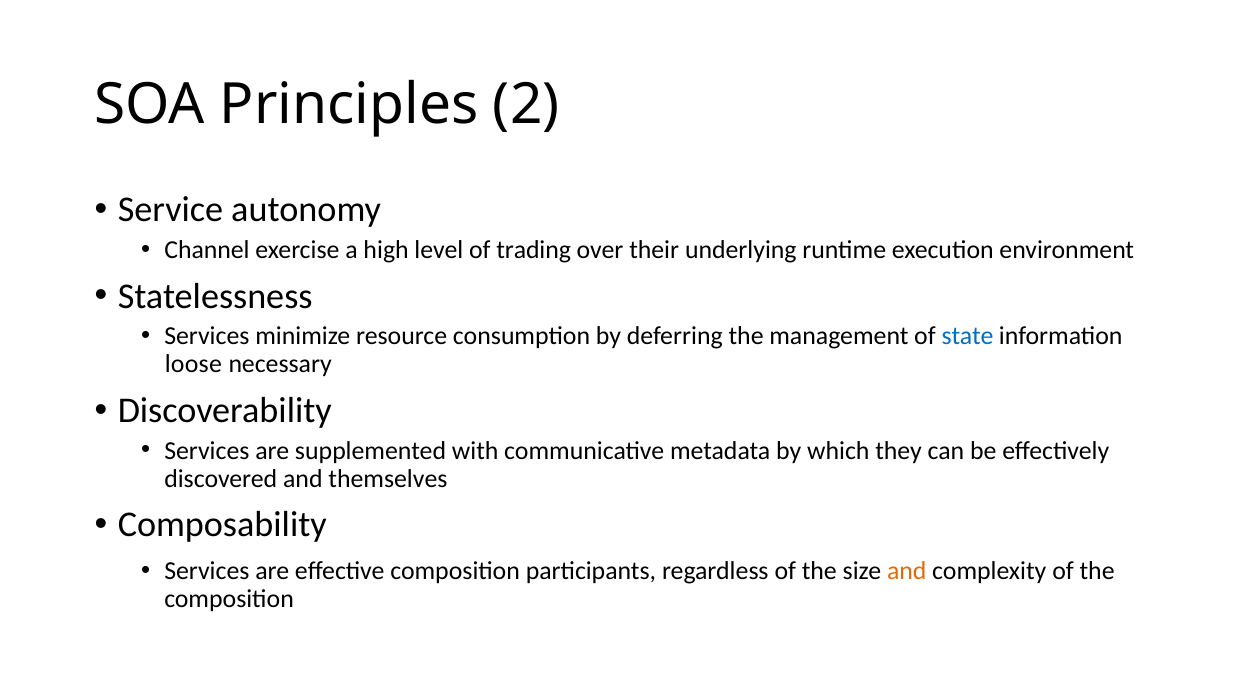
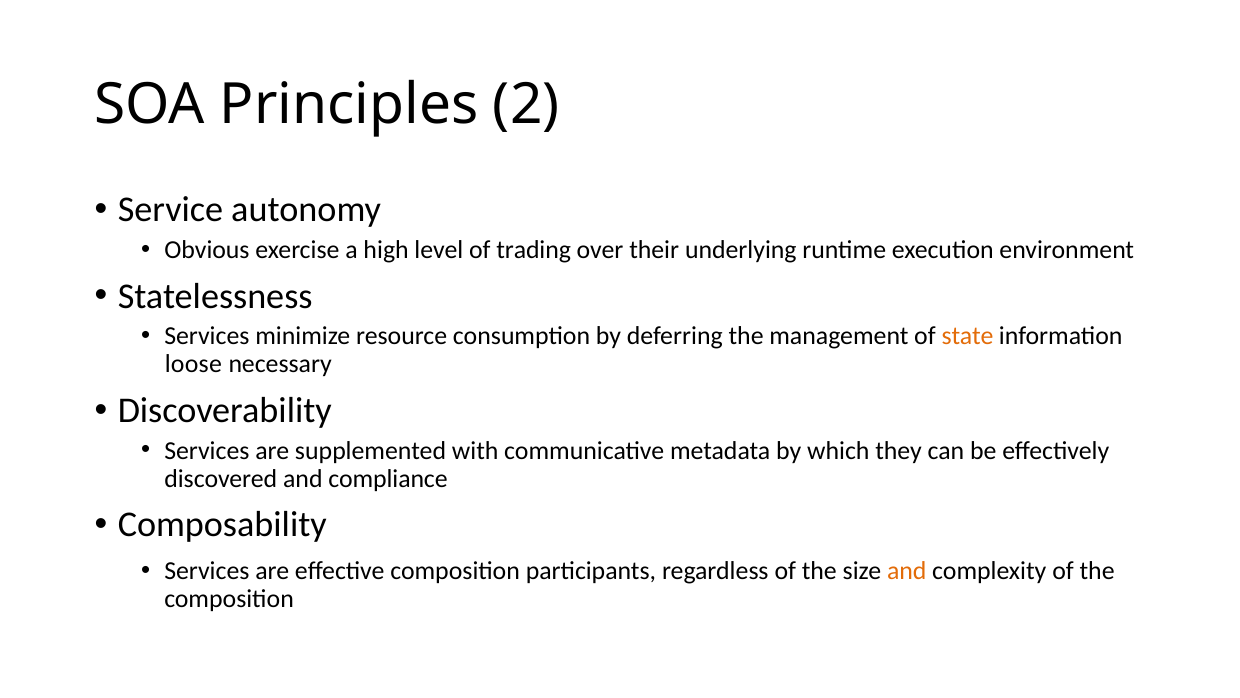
Channel: Channel -> Obvious (207, 250)
state colour: blue -> orange (968, 336)
themselves: themselves -> compliance (388, 478)
